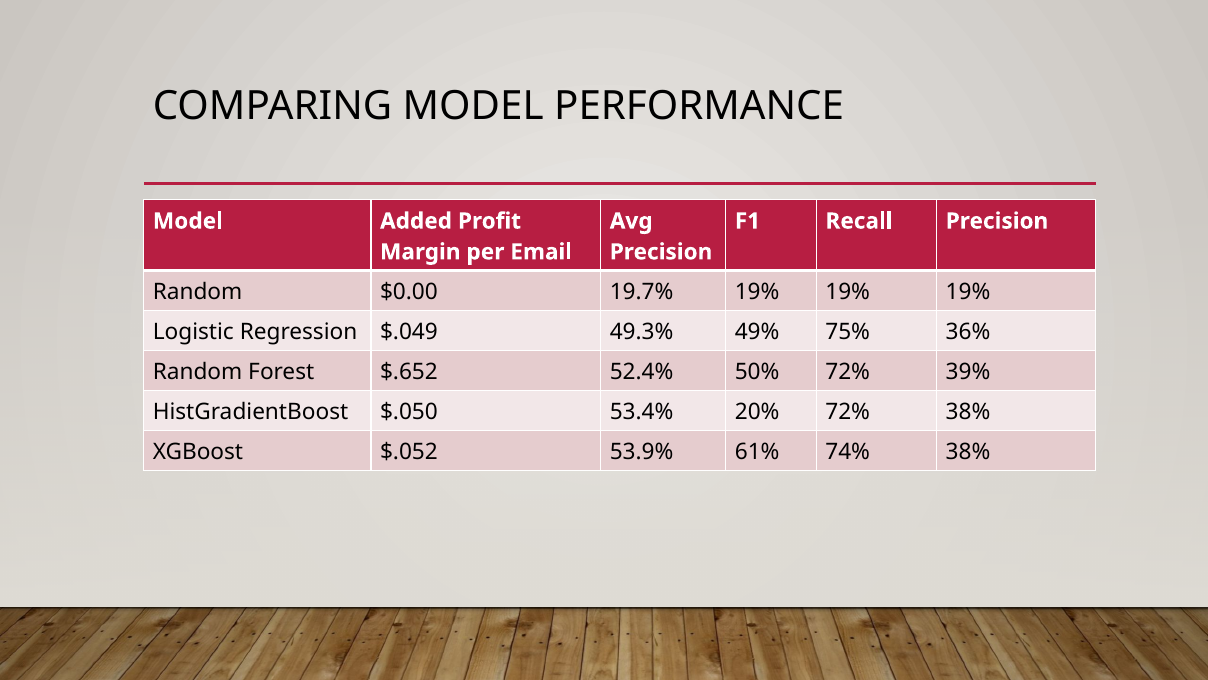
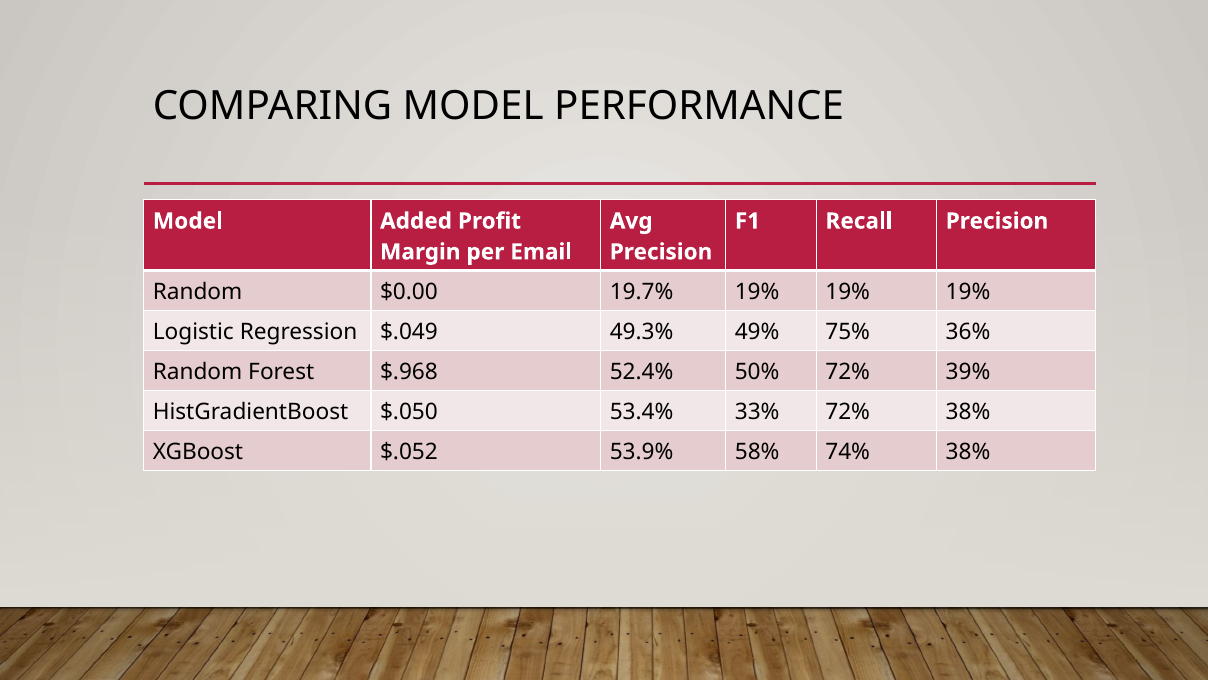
$.652: $.652 -> $.968 (409, 372)
20%: 20% -> 33% (757, 411)
61%: 61% -> 58% (757, 451)
